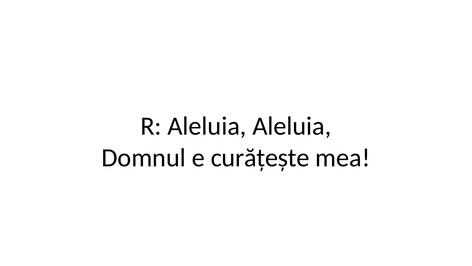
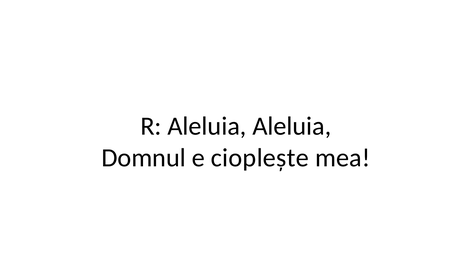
curățește: curățește -> cioplește (260, 157)
